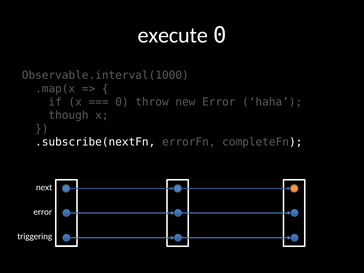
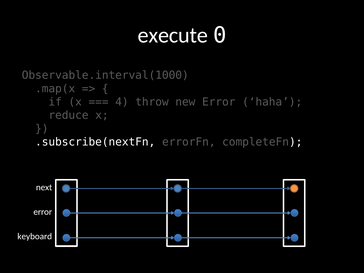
0: 0 -> 4 (122, 102)
though: though -> reduce (68, 115)
triggering: triggering -> keyboard (35, 236)
